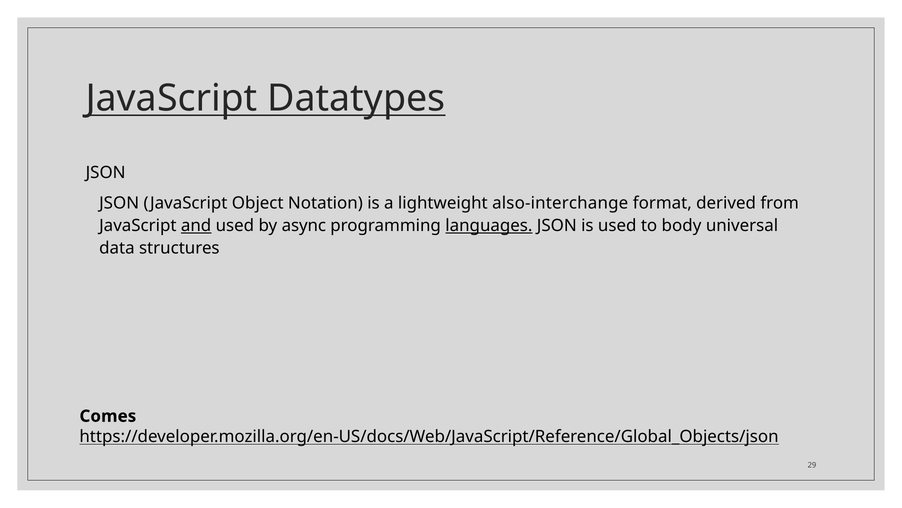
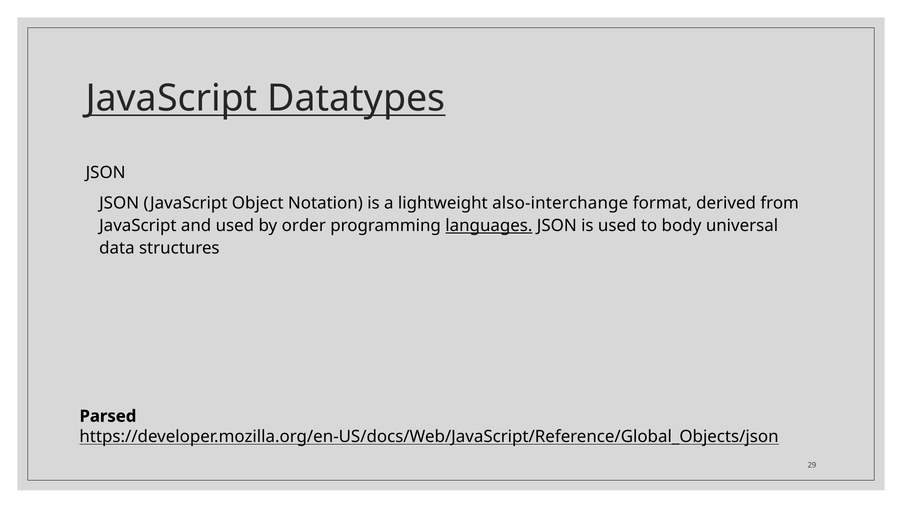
and underline: present -> none (196, 225)
async: async -> order (304, 225)
Comes: Comes -> Parsed (108, 416)
